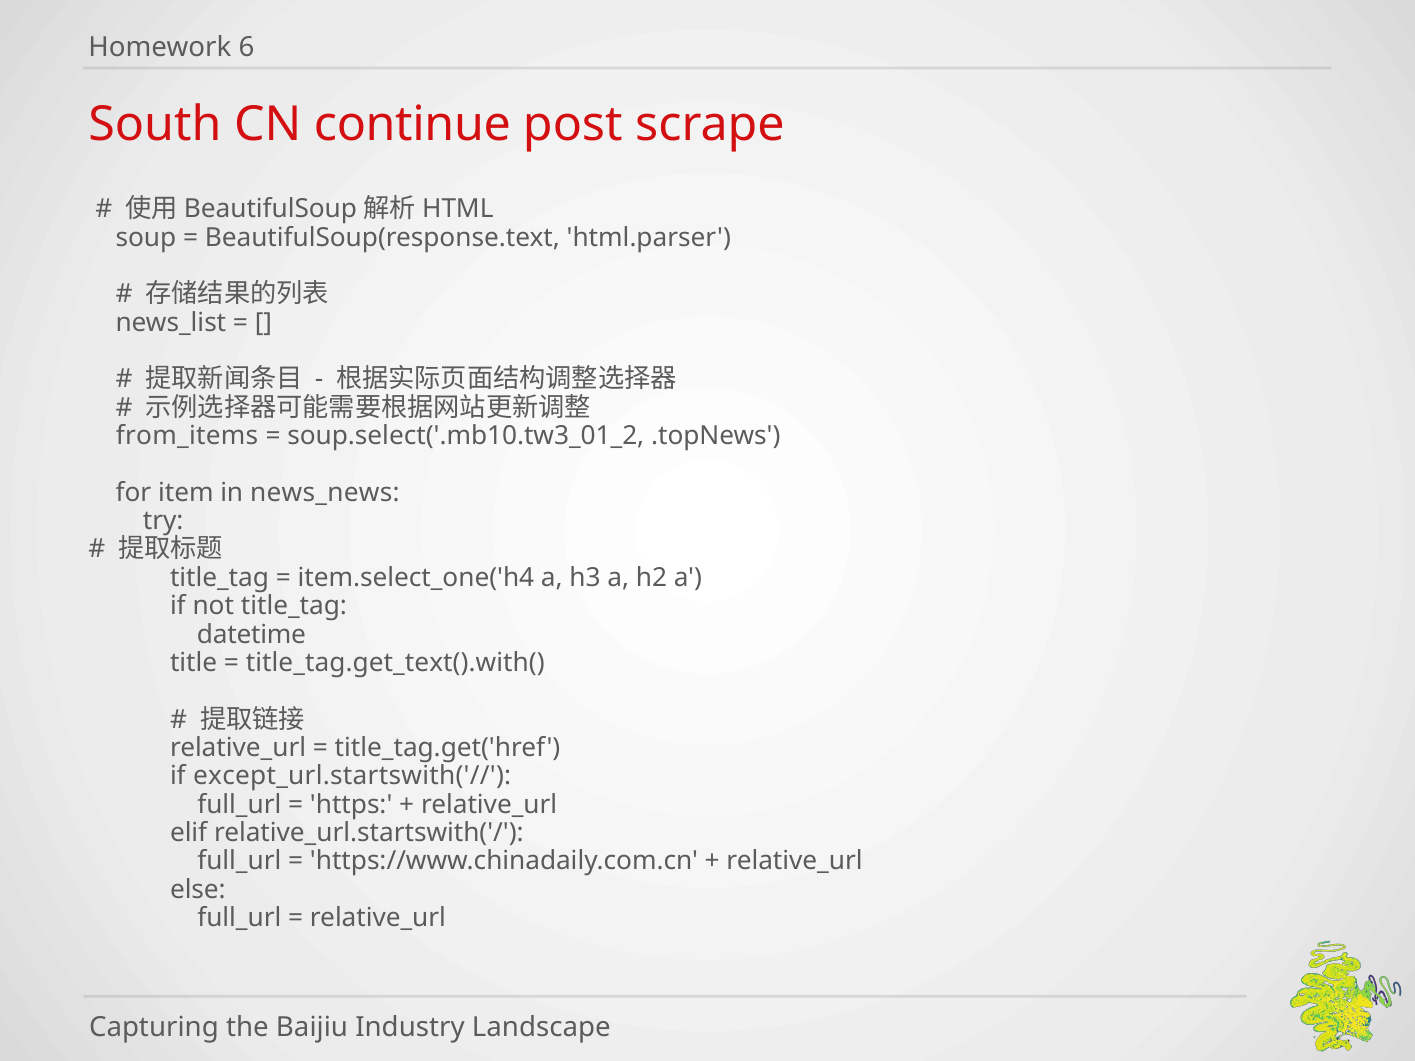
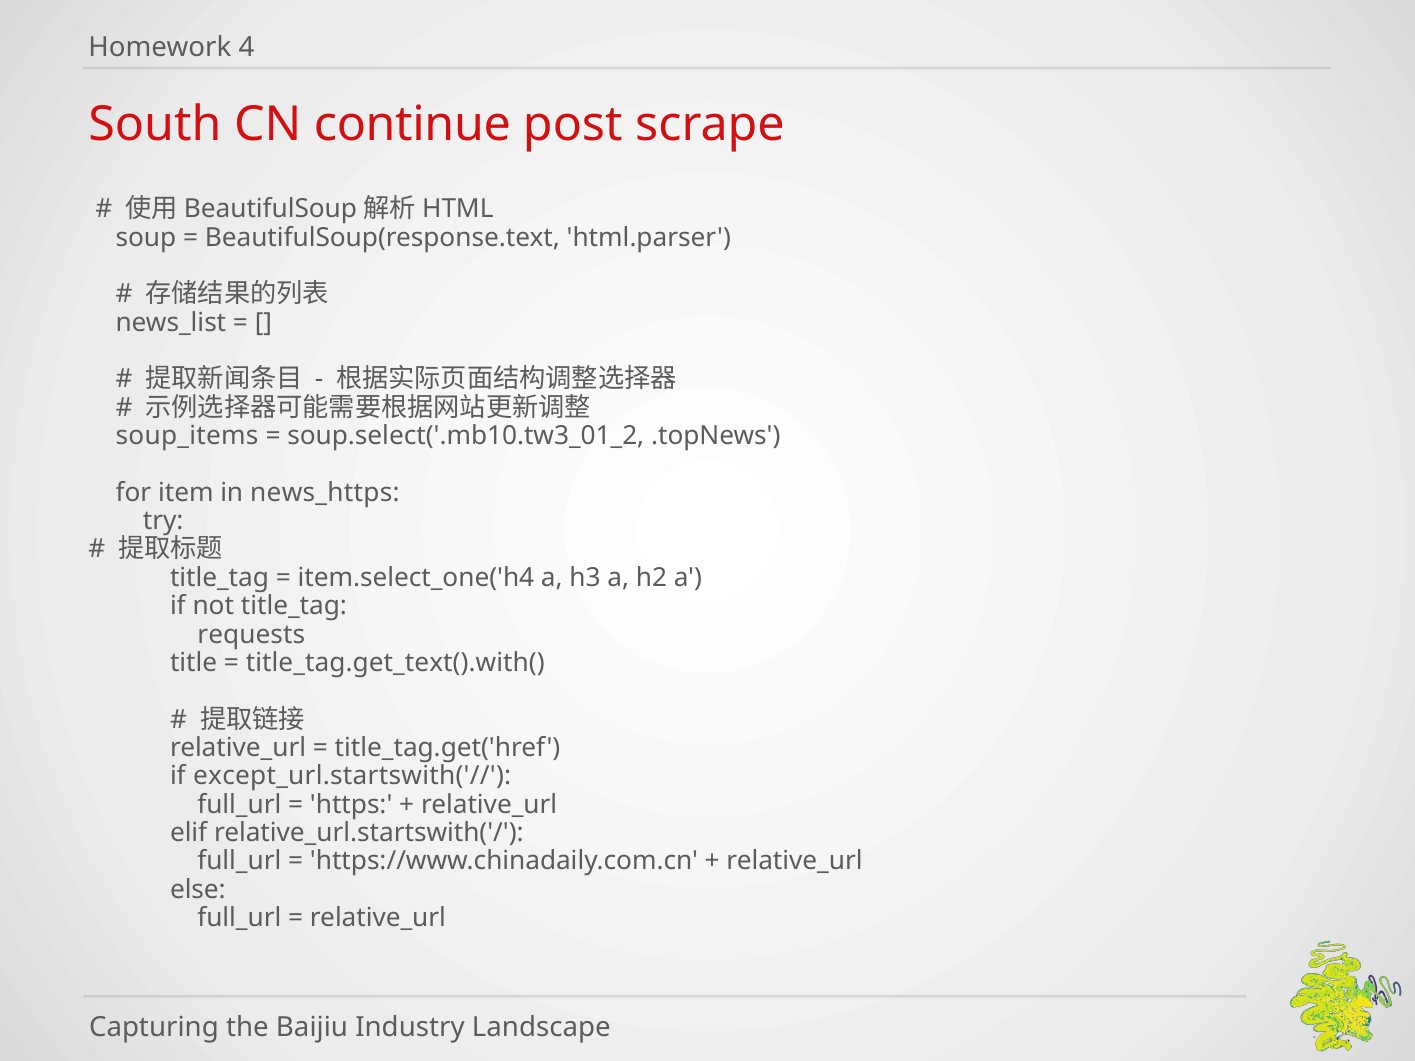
6: 6 -> 4 (246, 47)
from_items: from_items -> soup_items (187, 436)
news_news: news_news -> news_https (325, 493)
datetime: datetime -> requests (251, 635)
